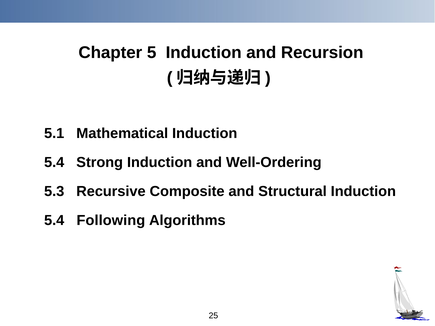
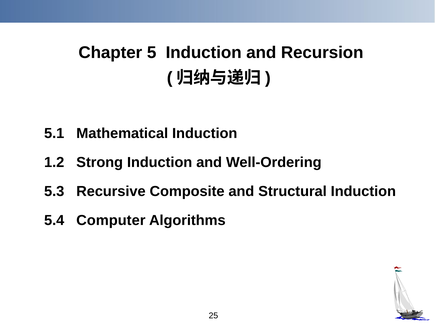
5.4: 5.4 -> 1.2 (54, 163)
Following: Following -> Computer (111, 221)
